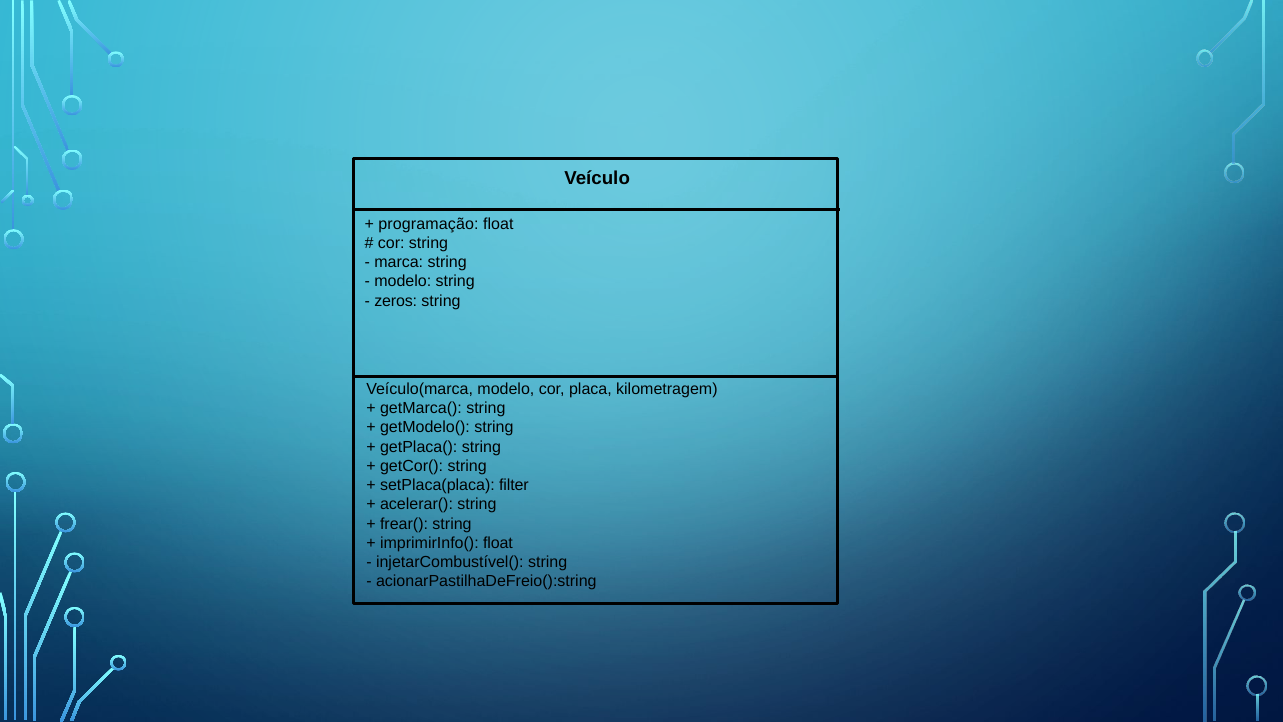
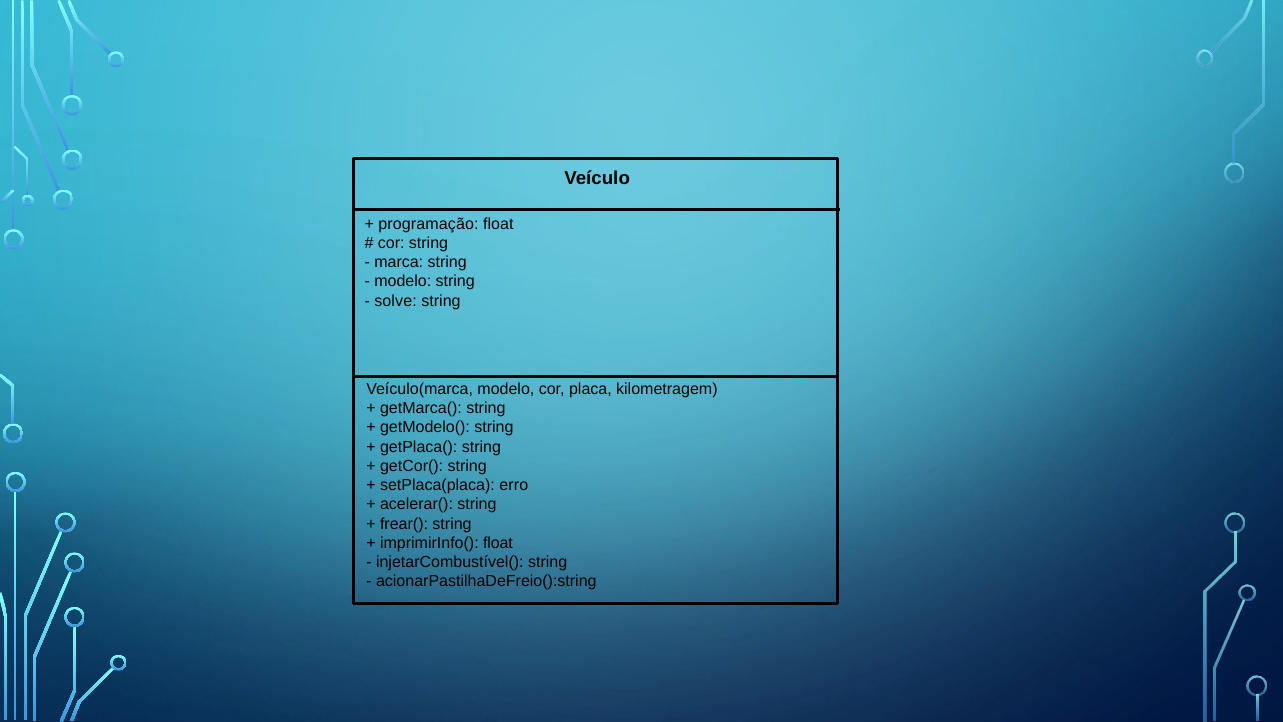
zeros: zeros -> solve (396, 301)
filter: filter -> erro (514, 485)
